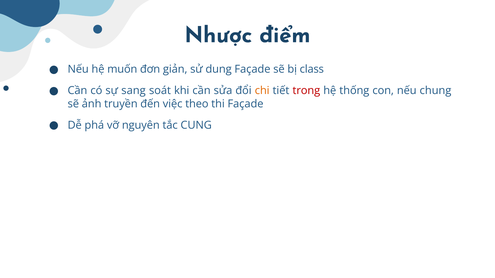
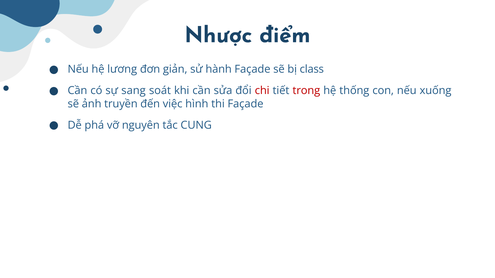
muốn: muốn -> lương (122, 69)
dung: dung -> hành (219, 69)
chi colour: orange -> red (262, 91)
chung: chung -> xuống (436, 91)
theo: theo -> hình (197, 104)
